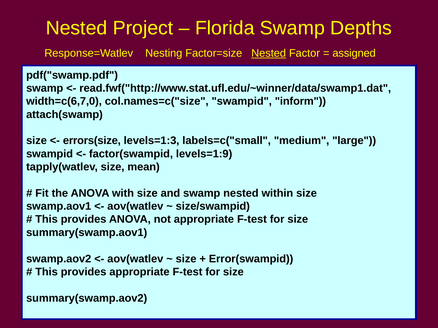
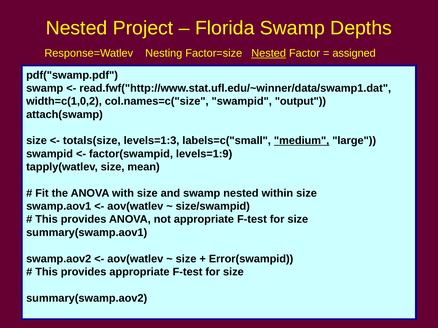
width=c(6,7,0: width=c(6,7,0 -> width=c(1,0,2 (64, 101)
inform: inform -> output (300, 101)
errors(size: errors(size -> totals(size (92, 141)
medium underline: none -> present (302, 141)
